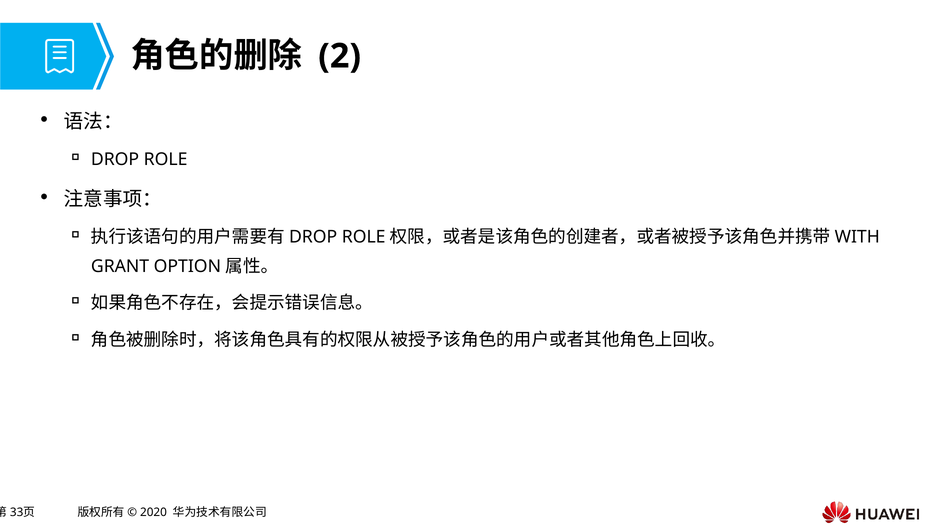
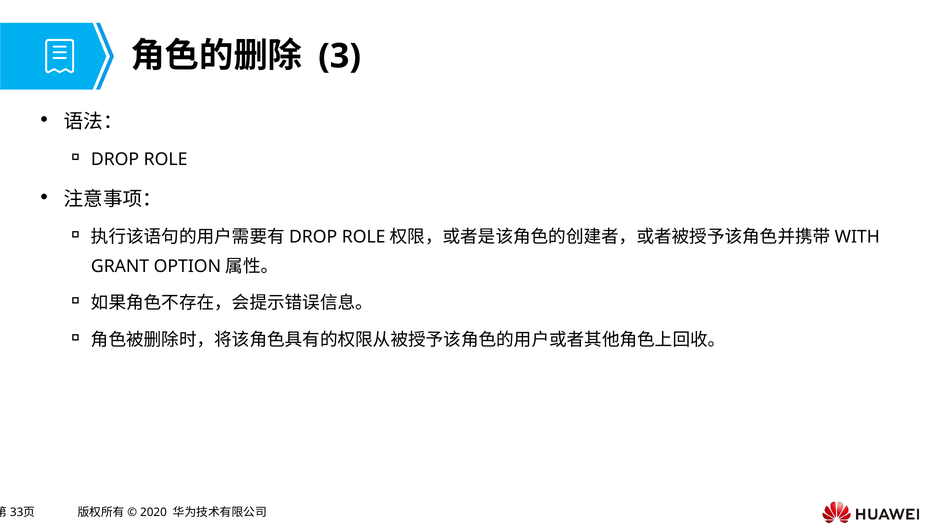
2: 2 -> 3 (340, 56)
